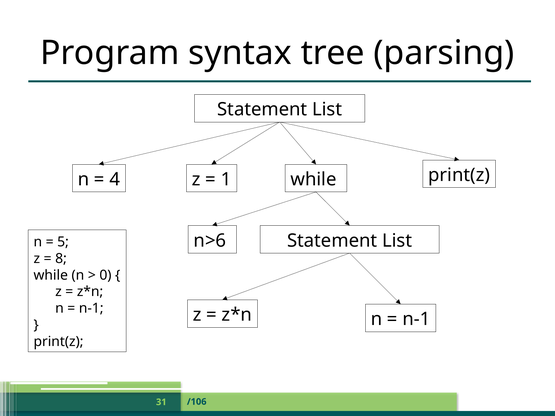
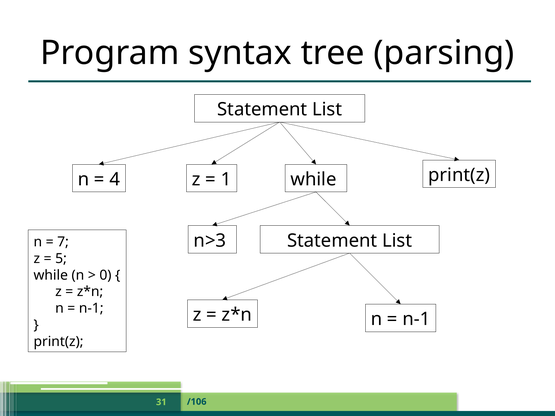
n>6: n>6 -> n>3 (210, 241)
5: 5 -> 7 (63, 242)
8: 8 -> 5 (61, 259)
